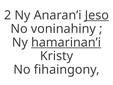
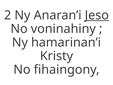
hamarinan’i underline: present -> none (66, 42)
